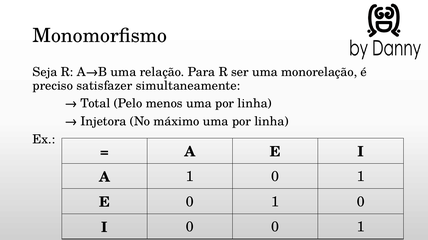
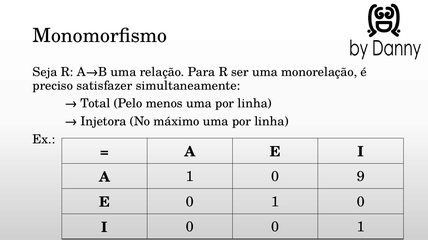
1 0 1: 1 -> 9 (361, 177)
